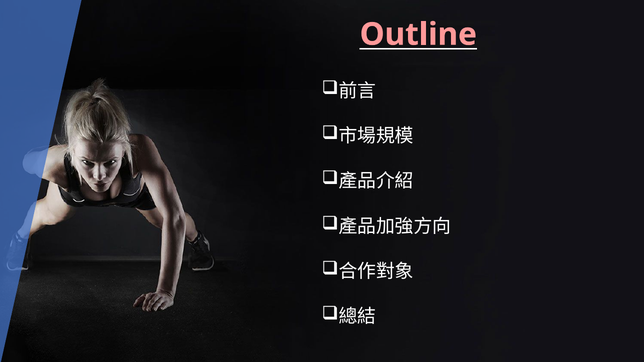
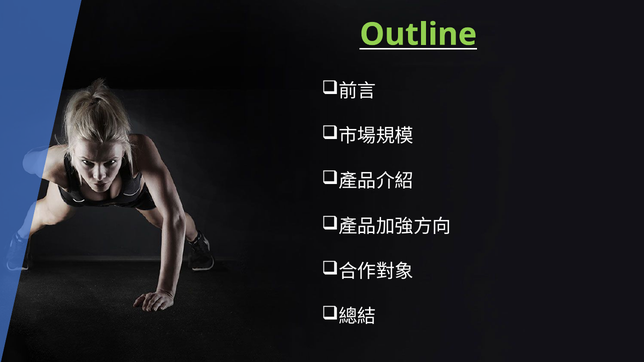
Outline colour: pink -> light green (418, 34)
